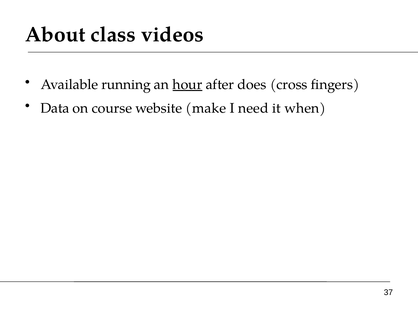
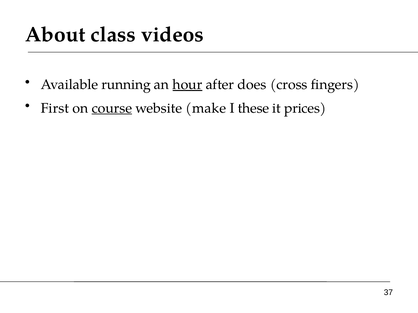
Data: Data -> First (55, 108)
course underline: none -> present (112, 108)
need: need -> these (253, 108)
when: when -> prices (305, 108)
